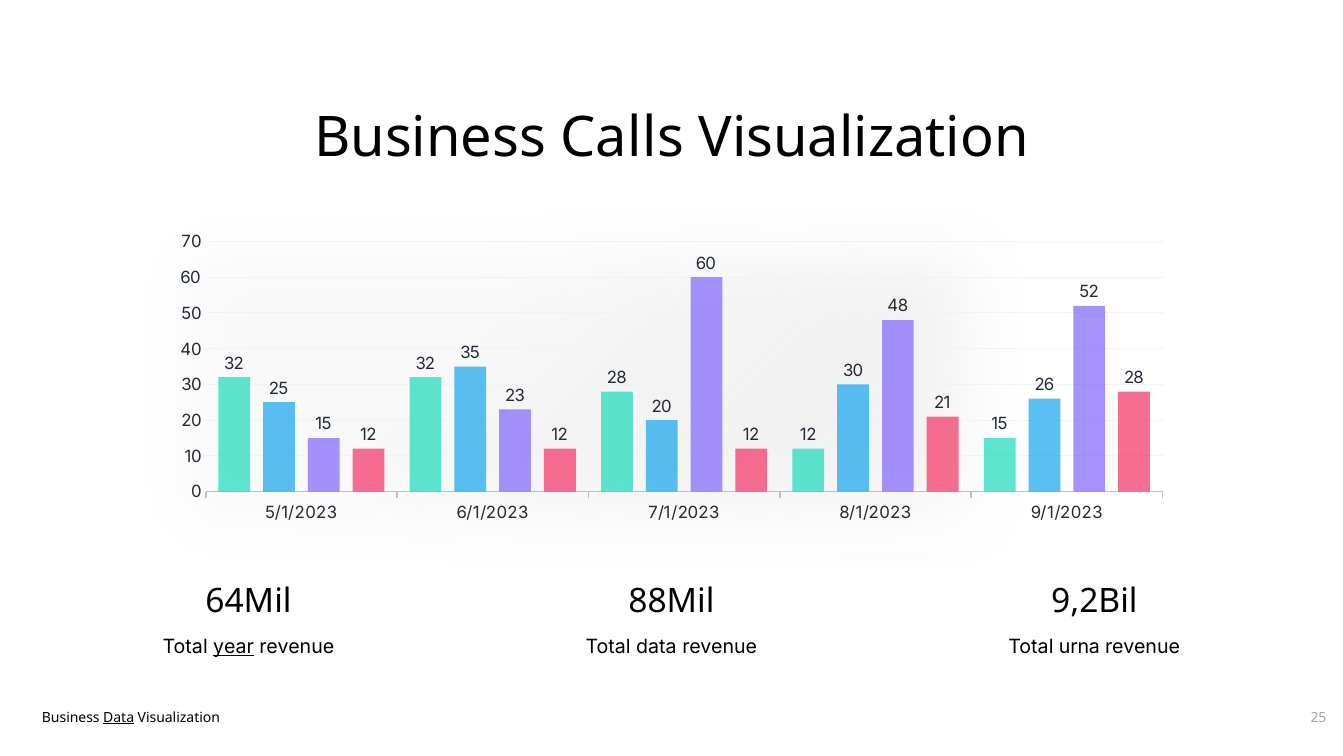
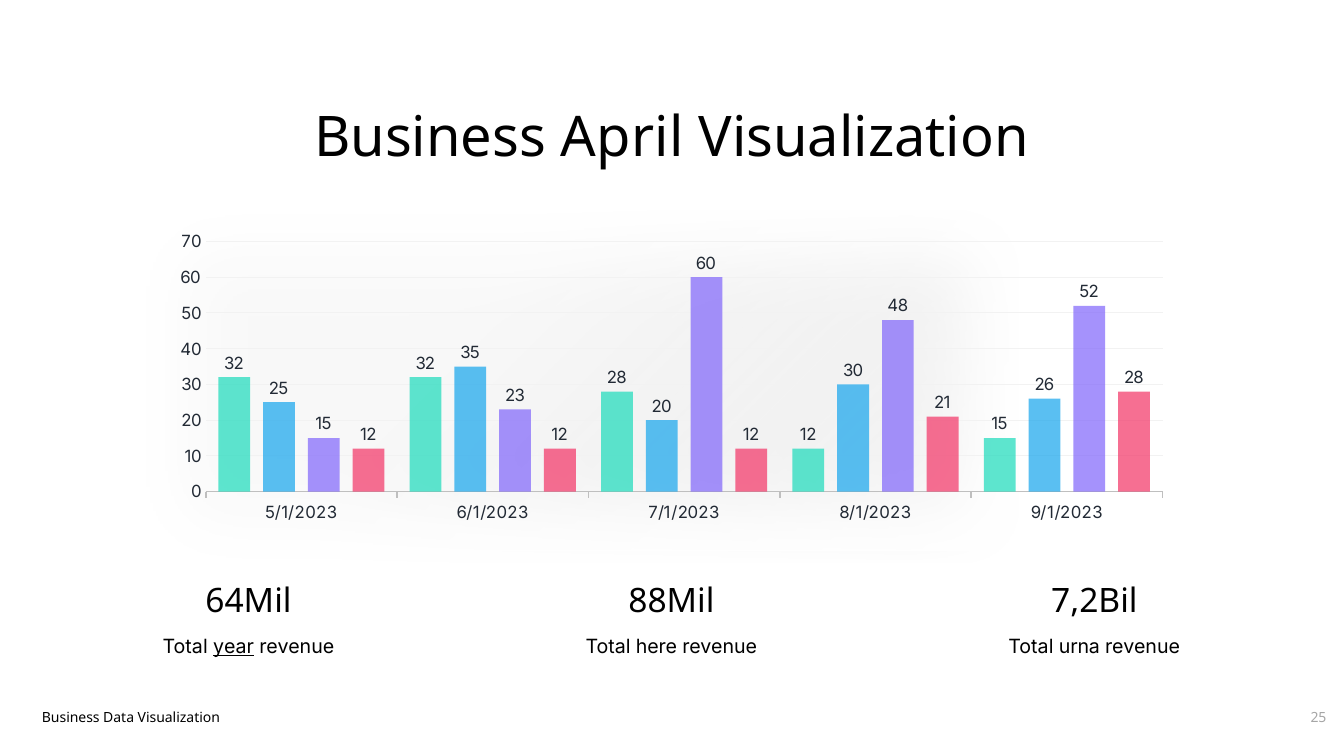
Calls: Calls -> April (622, 138)
9,2Bil: 9,2Bil -> 7,2Bil (1094, 601)
Total data: data -> here (657, 646)
Data underline: present -> none (119, 717)
